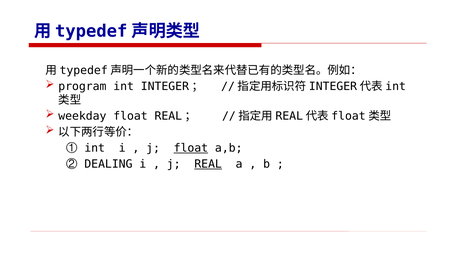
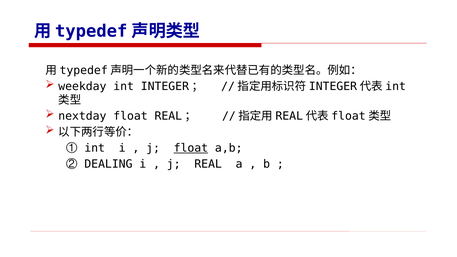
program: program -> weekday (82, 86)
weekday: weekday -> nextday (82, 116)
REAL underline: present -> none (208, 164)
